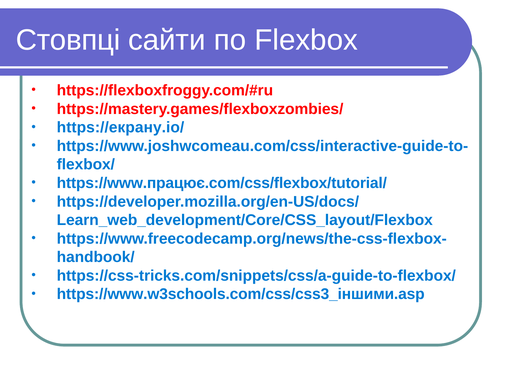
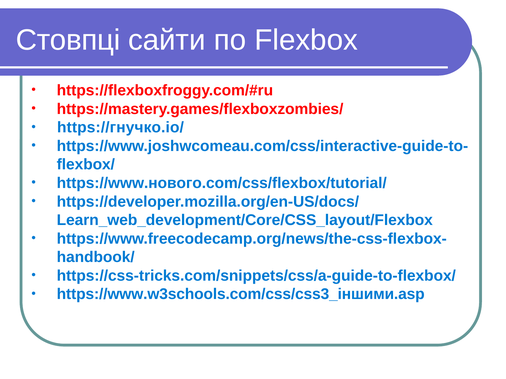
https://екрану.io/: https://екрану.io/ -> https://гнучко.io/ (120, 128)
https://www.працює.com/css/flexbox/tutorial/: https://www.працює.com/css/flexbox/tutorial/ -> https://www.нового.com/css/flexbox/tutorial/ (222, 183)
